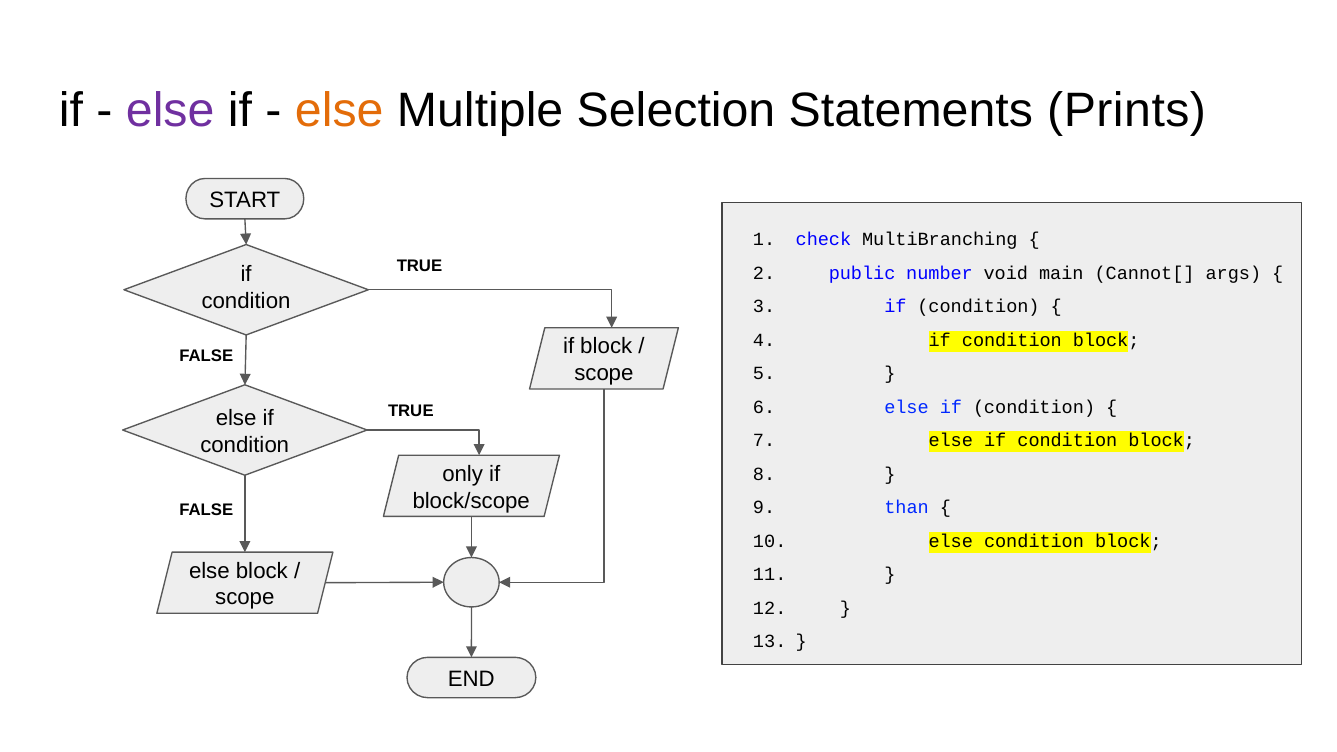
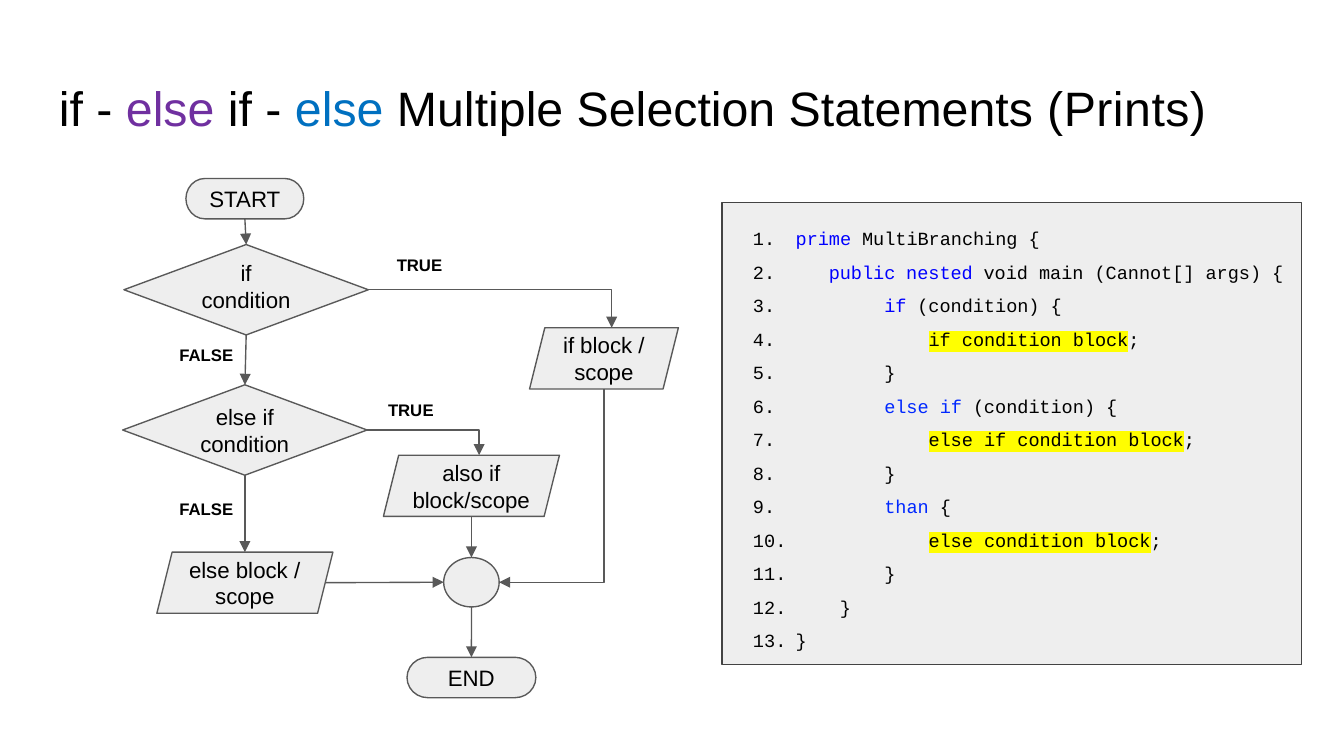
else colour: orange -> blue (339, 111)
check: check -> prime (823, 240)
number: number -> nested (940, 273)
only: only -> also (463, 474)
